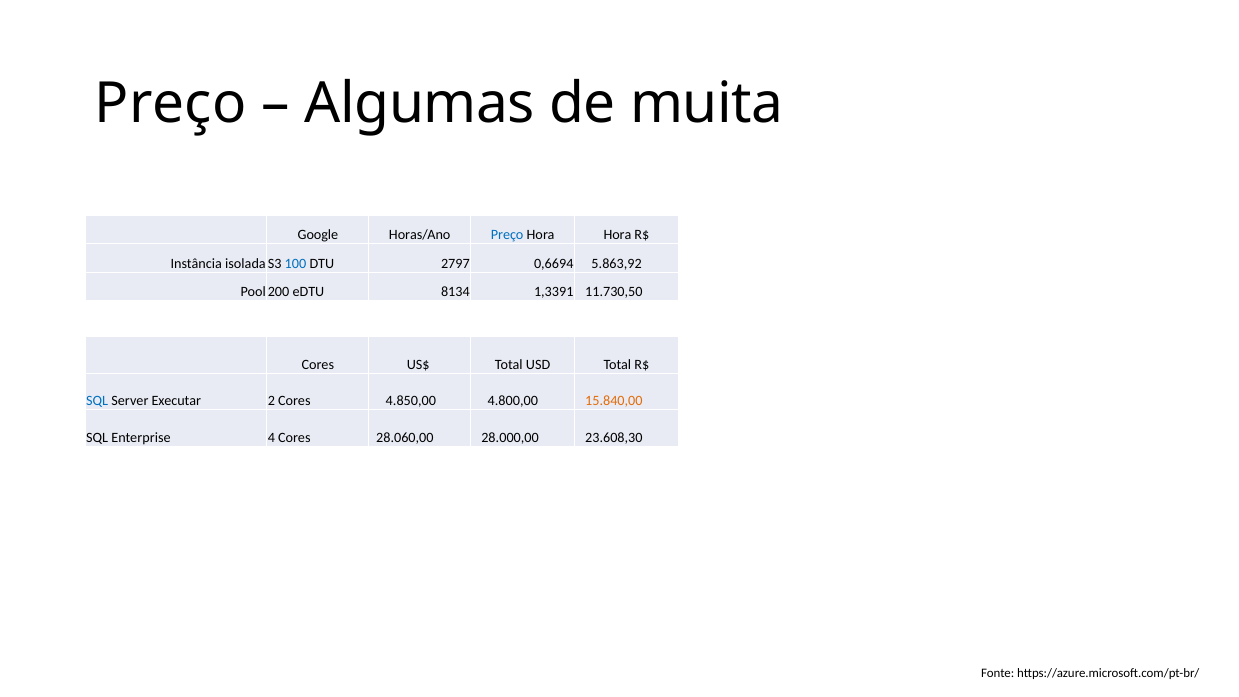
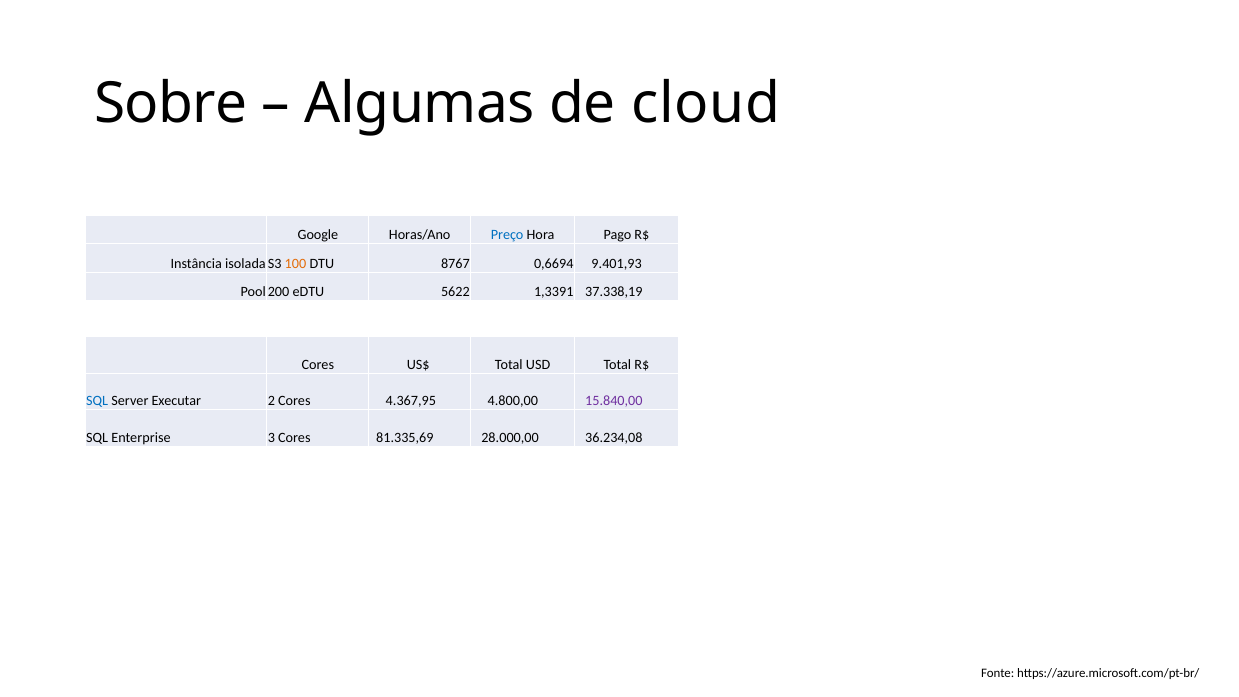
Preço: Preço -> Sobre (171, 104)
muita: muita -> cloud (706, 104)
Hora Hora: Hora -> Pago (617, 235)
100 colour: blue -> orange (295, 263)
2797: 2797 -> 8767 (455, 263)
5.863,92: 5.863,92 -> 9.401,93 (617, 263)
8134: 8134 -> 5622 (455, 292)
11.730,50: 11.730,50 -> 37.338,19 (614, 292)
4.850,00: 4.850,00 -> 4.367,95 (411, 401)
15.840,00 colour: orange -> purple (614, 401)
4: 4 -> 3 (271, 438)
28.060,00: 28.060,00 -> 81.335,69 (405, 438)
23.608,30: 23.608,30 -> 36.234,08 (614, 438)
